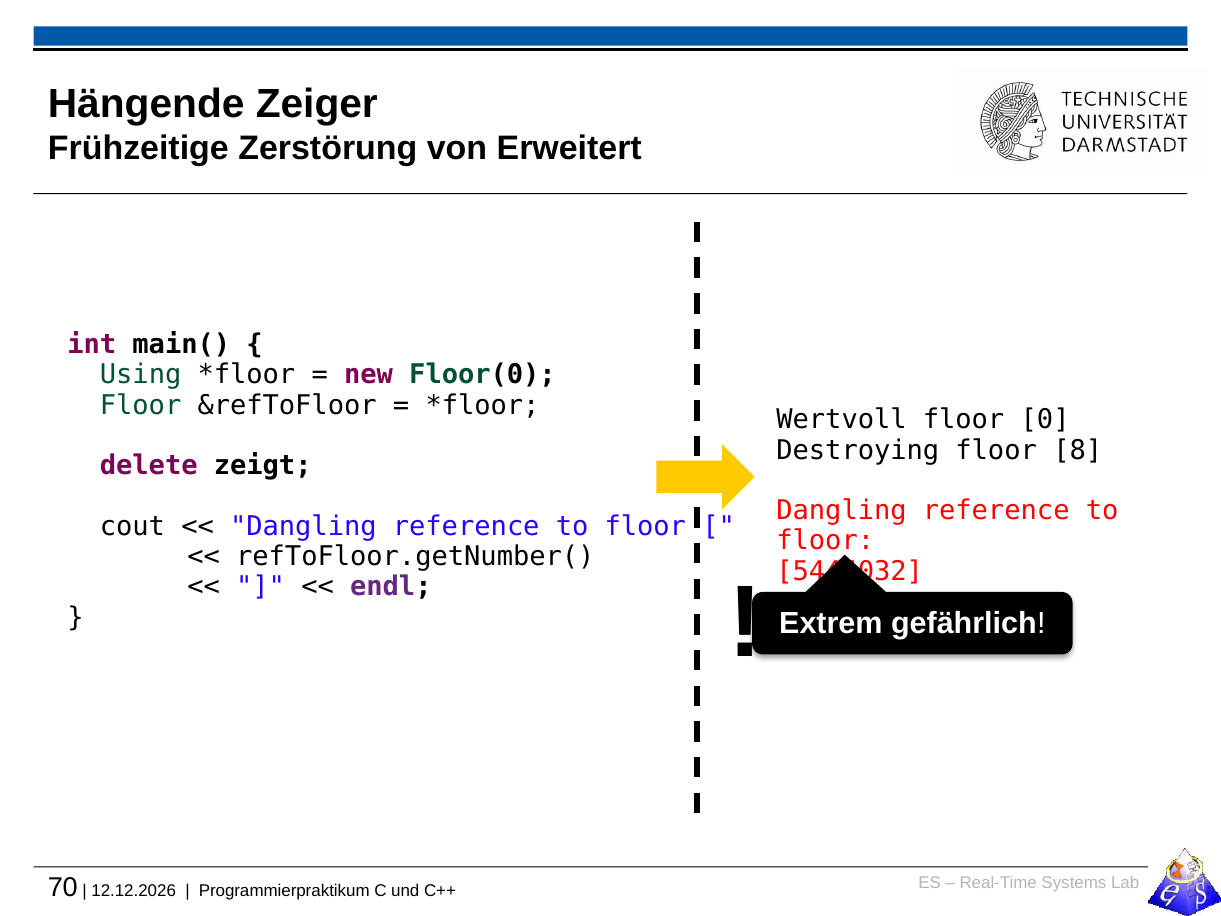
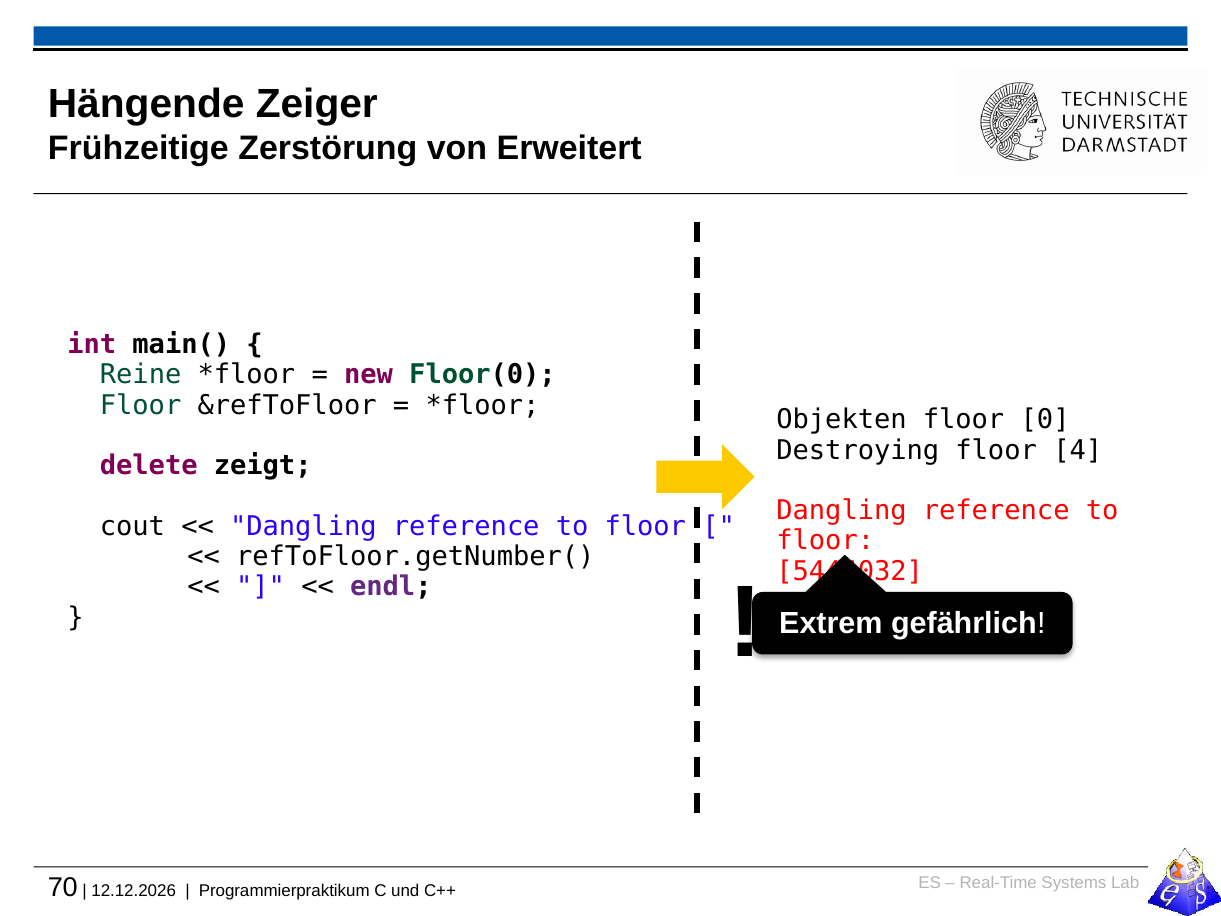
Using: Using -> Reine (141, 375)
Wertvoll: Wertvoll -> Objekten (842, 420)
8: 8 -> 4 (1078, 450)
